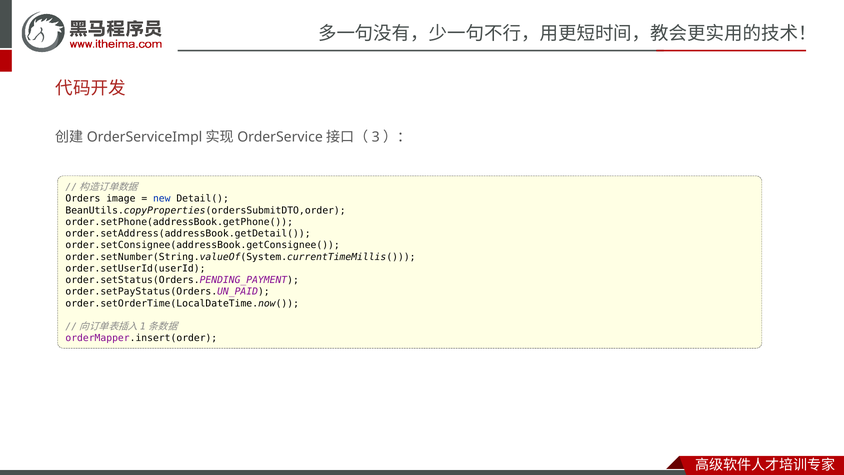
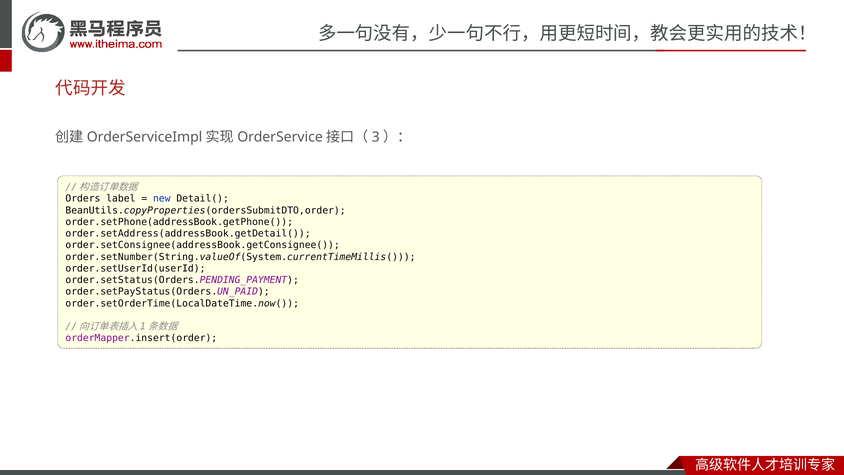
image: image -> label (121, 199)
